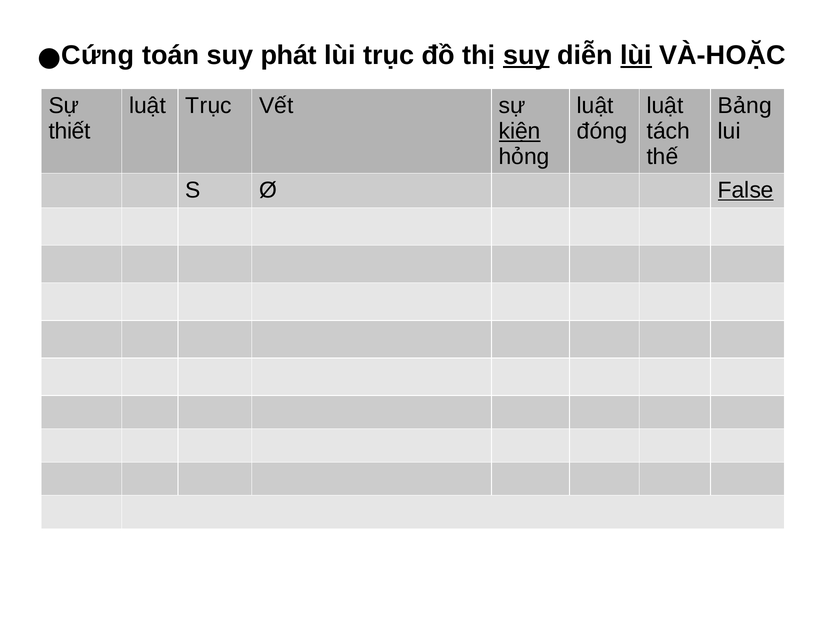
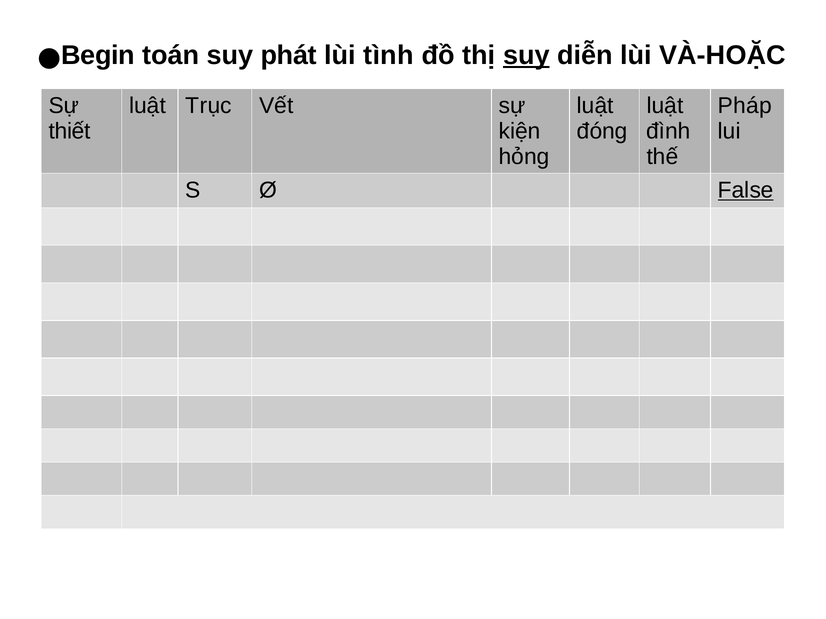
Cứng: Cứng -> Begin (98, 55)
lùi trục: trục -> tình (389, 55)
lùi underline: present -> none (636, 55)
Bảng: Bảng -> Pháp (745, 106)
kiện underline: present -> none (520, 131)
tách: tách -> đình (668, 131)
